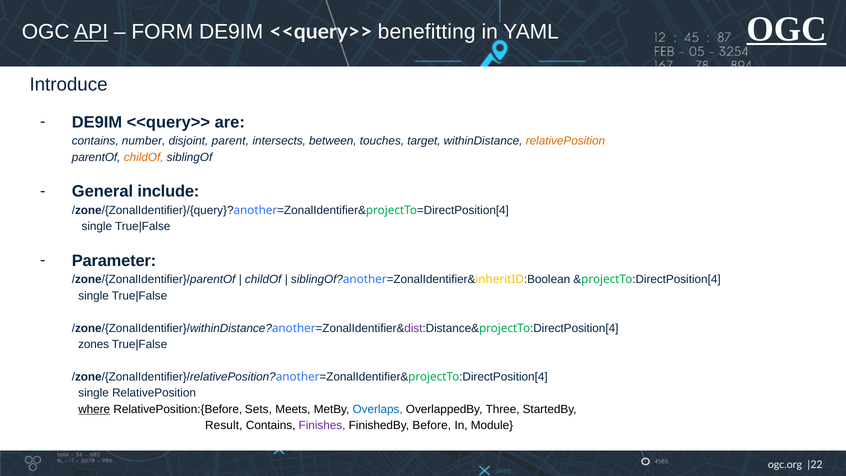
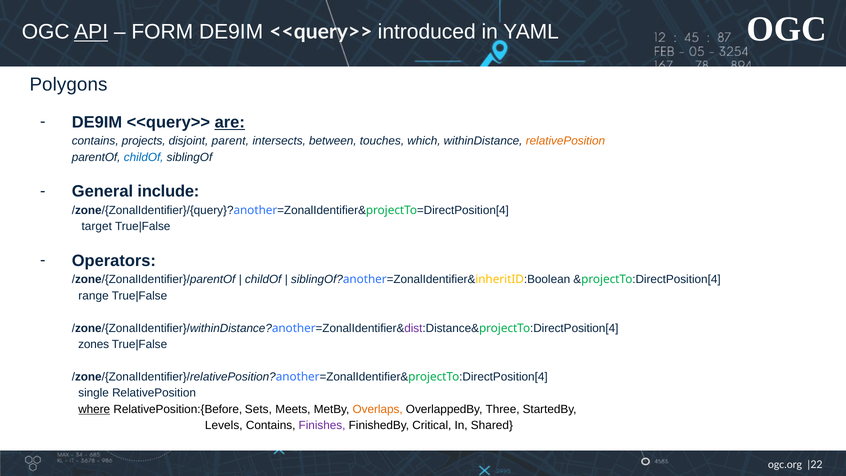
OGC underline: present -> none (787, 29)
benefitting: benefitting -> introduced (427, 32)
Introduce: Introduce -> Polygons (68, 84)
are underline: none -> present (230, 122)
number: number -> projects (144, 141)
target: target -> which (424, 141)
childOf colour: orange -> blue (144, 157)
single: single -> target (97, 226)
Parameter: Parameter -> Operators (114, 261)
single: single -> range (94, 296)
Overlaps colour: blue -> orange (378, 409)
Result: Result -> Levels (224, 425)
Before: Before -> Critical (432, 425)
Module: Module -> Shared (492, 425)
